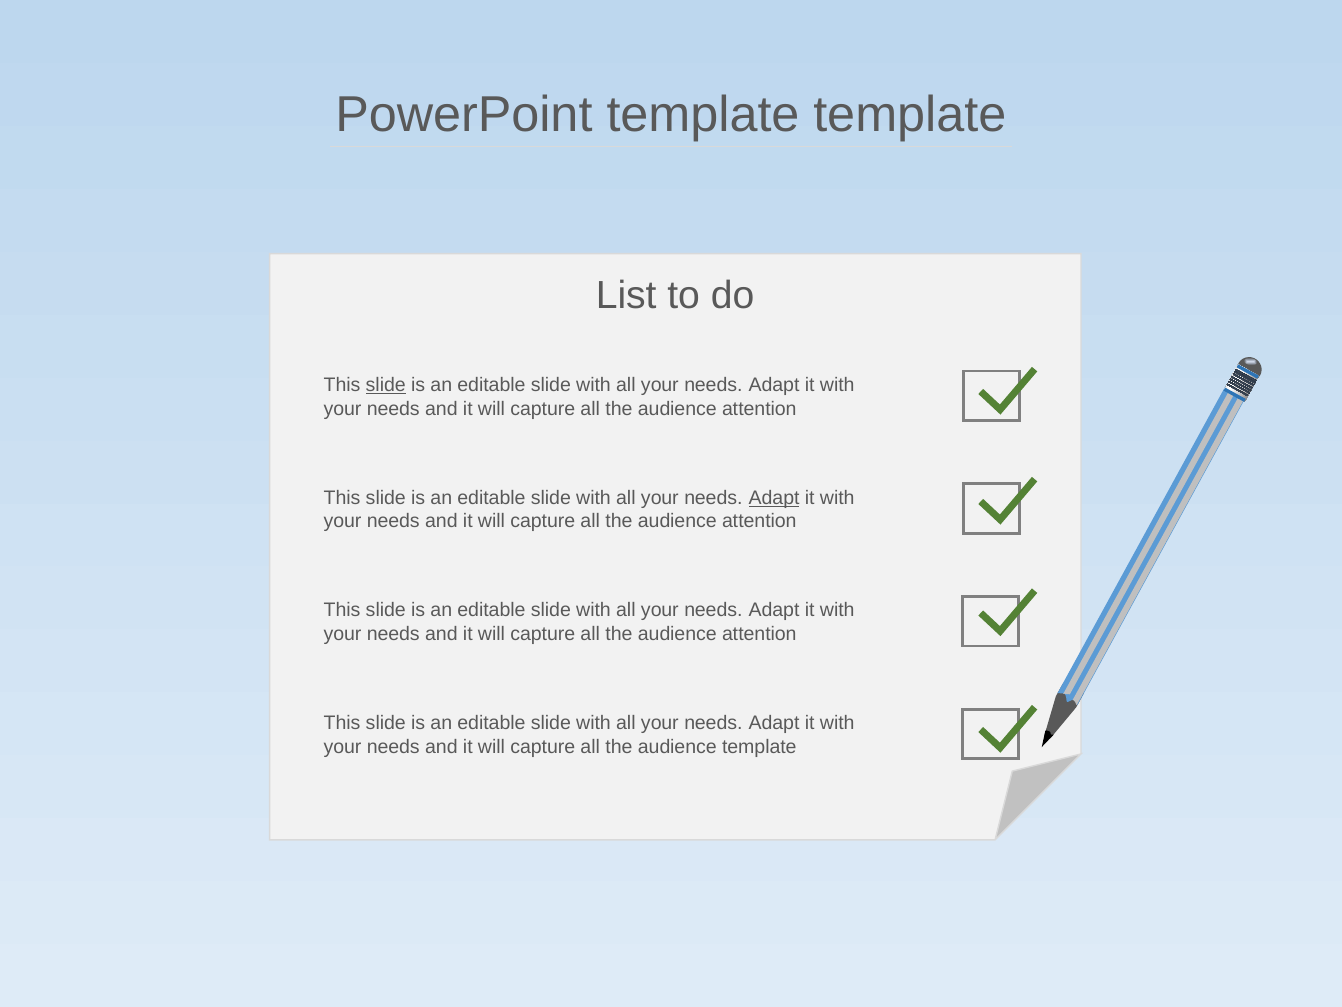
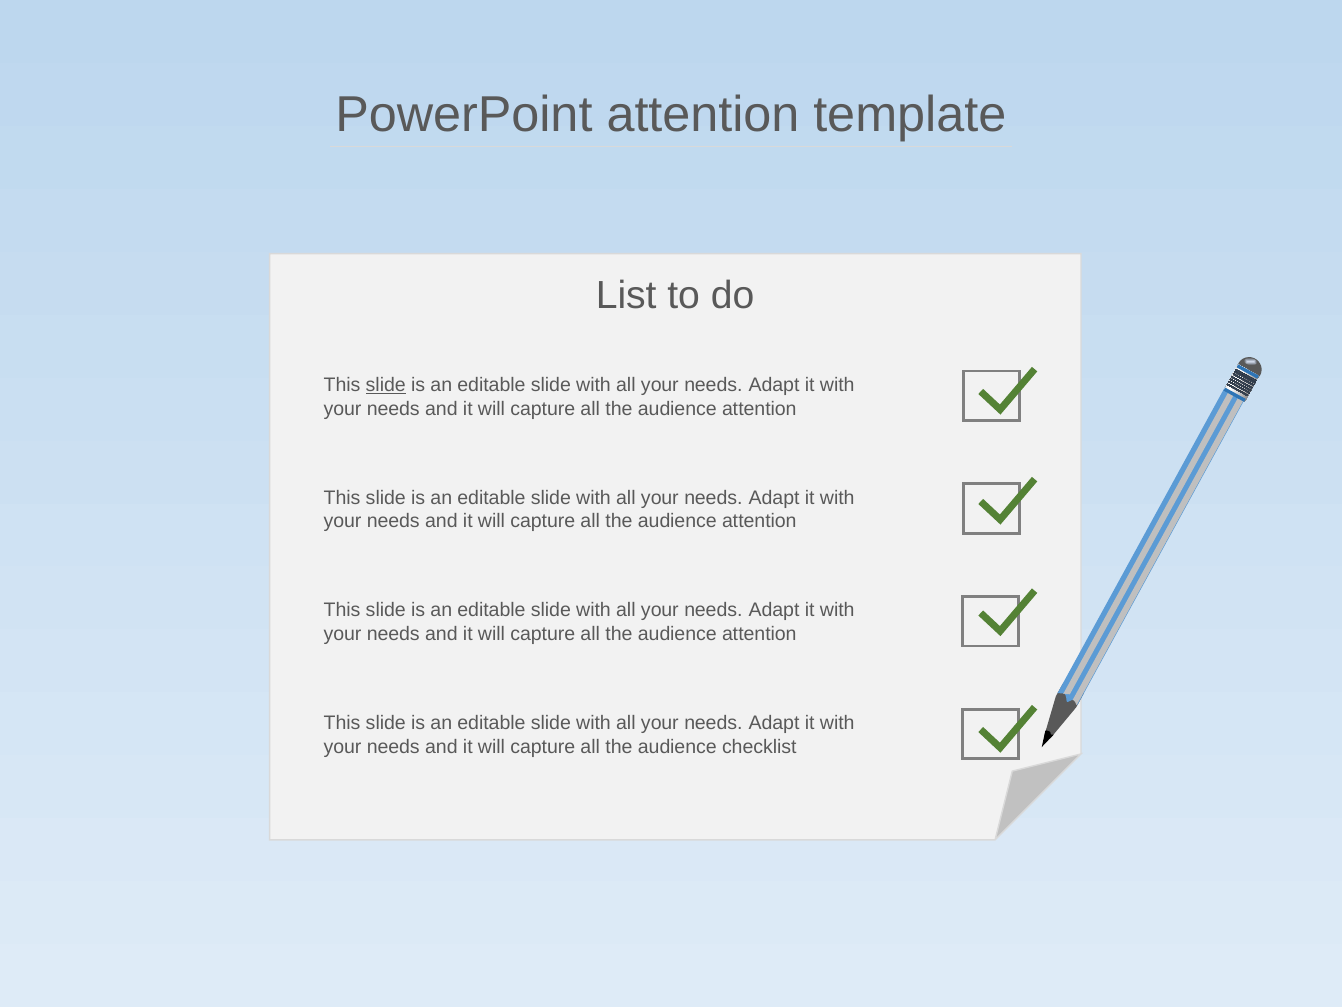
PowerPoint template: template -> attention (703, 115)
Adapt underline: present -> none (774, 498)
audience template: template -> checklist (759, 746)
